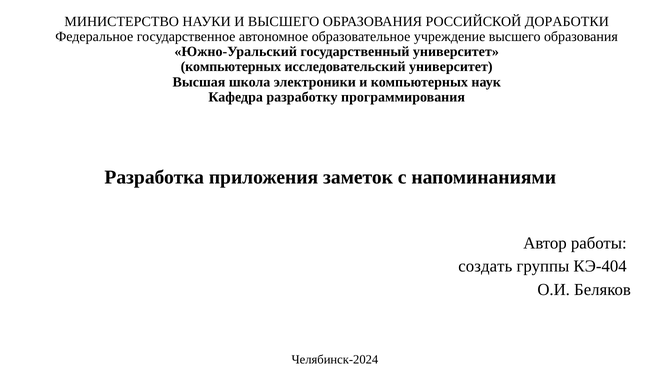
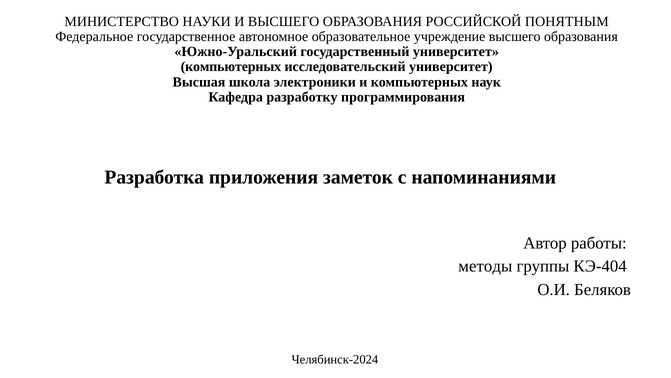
ДОРАБОТКИ: ДОРАБОТКИ -> ПОНЯТНЫМ (567, 21)
создать: создать -> методы (485, 266)
